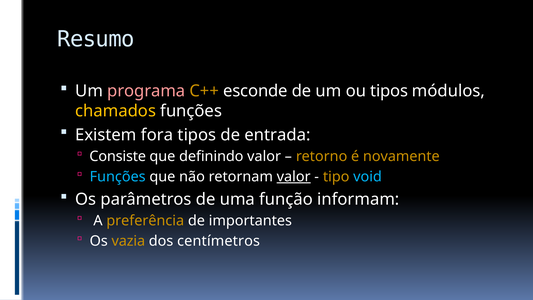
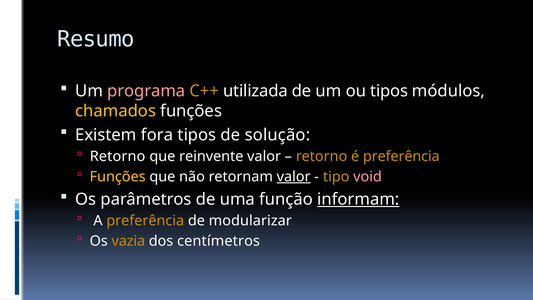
esconde: esconde -> utilizada (255, 91)
entrada: entrada -> solução (278, 135)
Consiste: Consiste -> Retorno (118, 156)
definindo: definindo -> reinvente (211, 156)
é novamente: novamente -> preferência (401, 156)
Funções colour: light blue -> yellow (118, 177)
void colour: light blue -> pink (368, 177)
informam underline: none -> present (358, 199)
importantes: importantes -> modularizar (250, 221)
